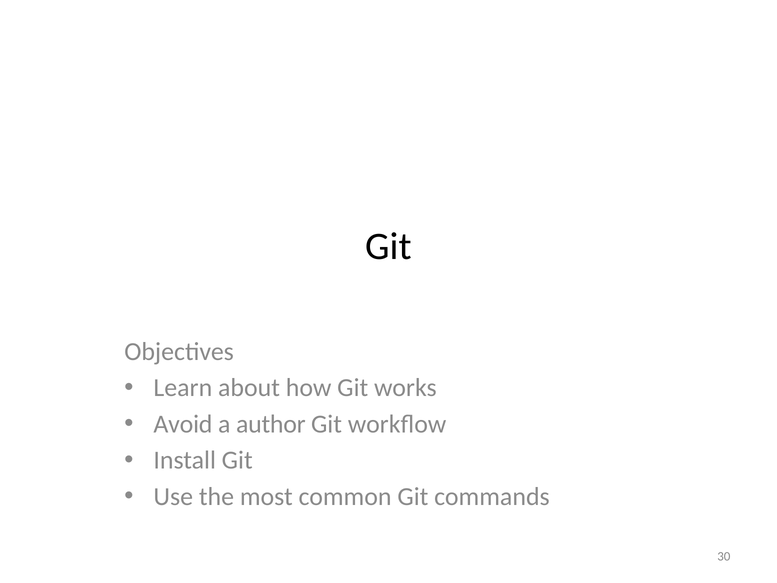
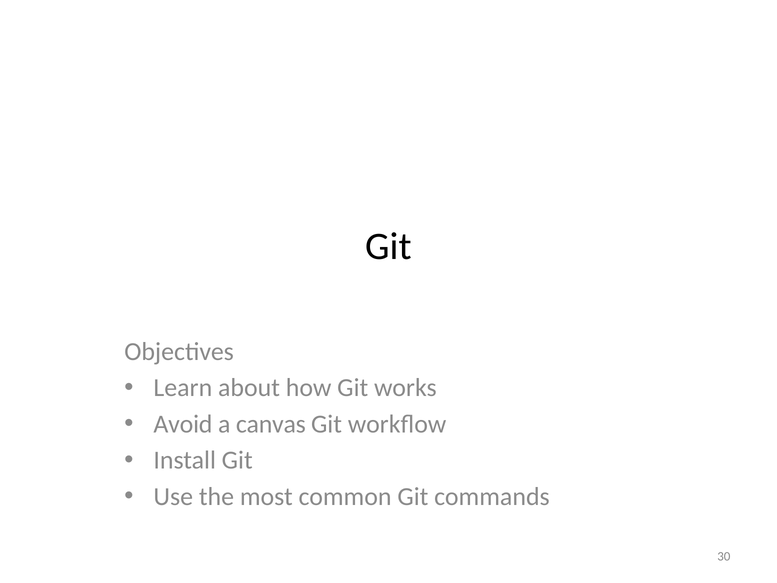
author: author -> canvas (271, 424)
